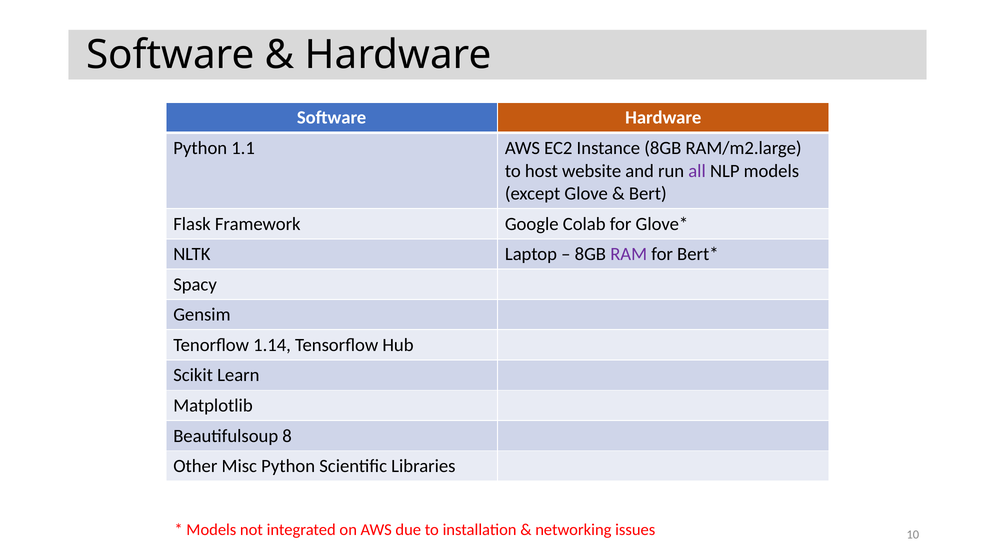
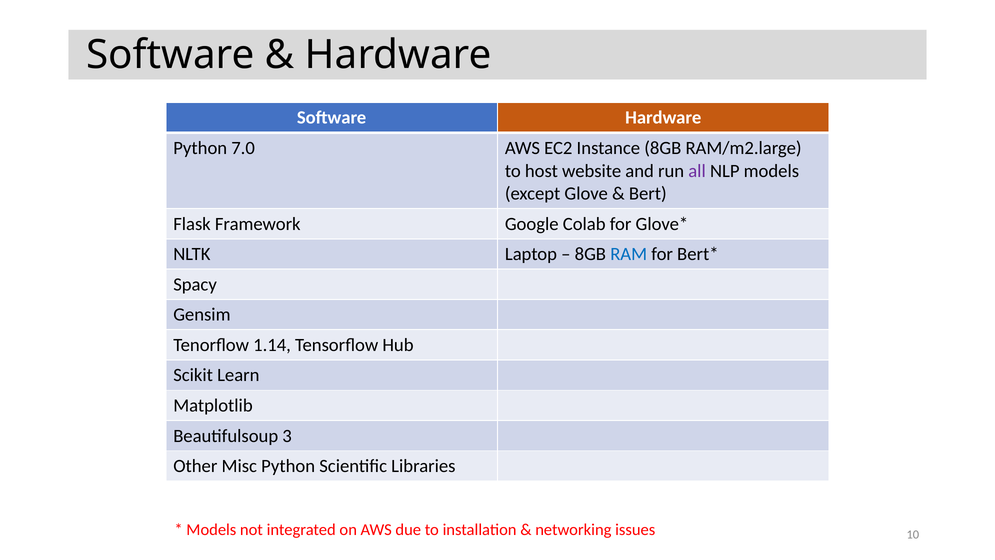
1.1: 1.1 -> 7.0 (243, 148)
RAM colour: purple -> blue (629, 254)
8: 8 -> 3 (287, 436)
